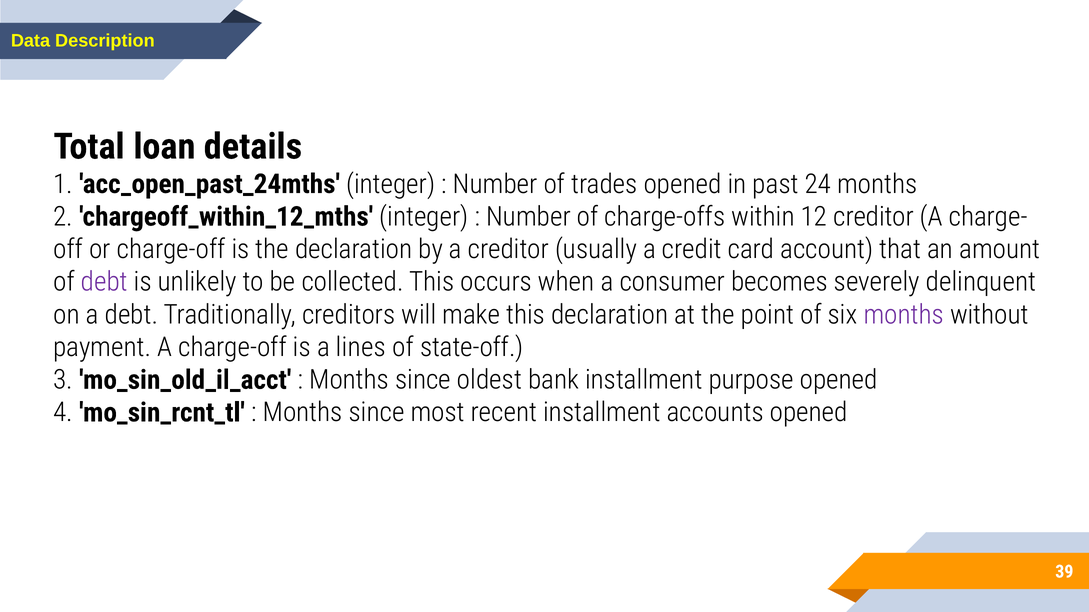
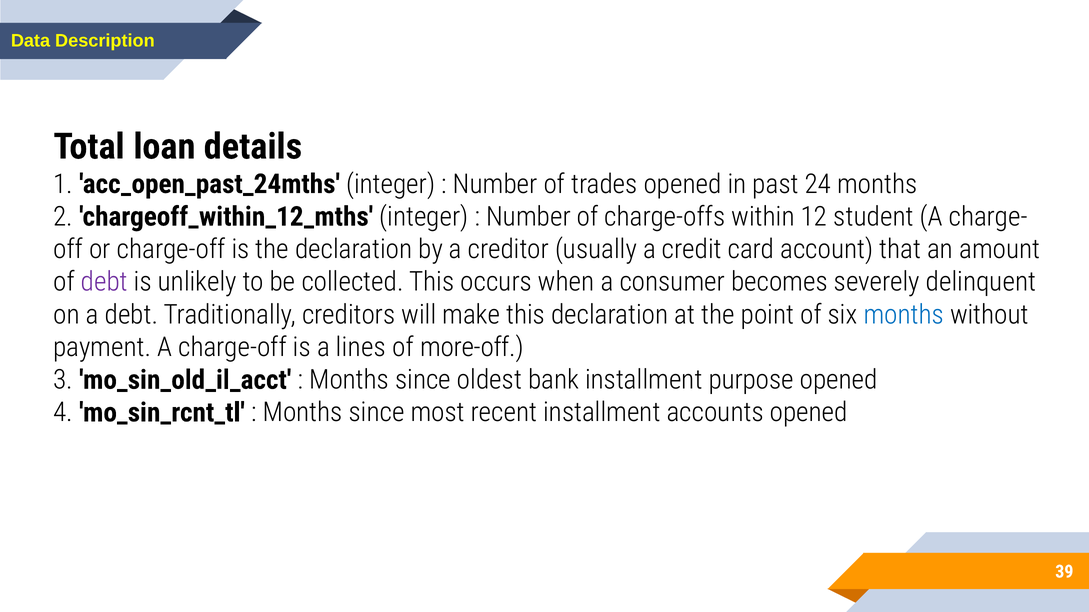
12 creditor: creditor -> student (874, 217)
months colour: purple -> blue (904, 315)
state-off: state-off -> more-off (472, 348)
